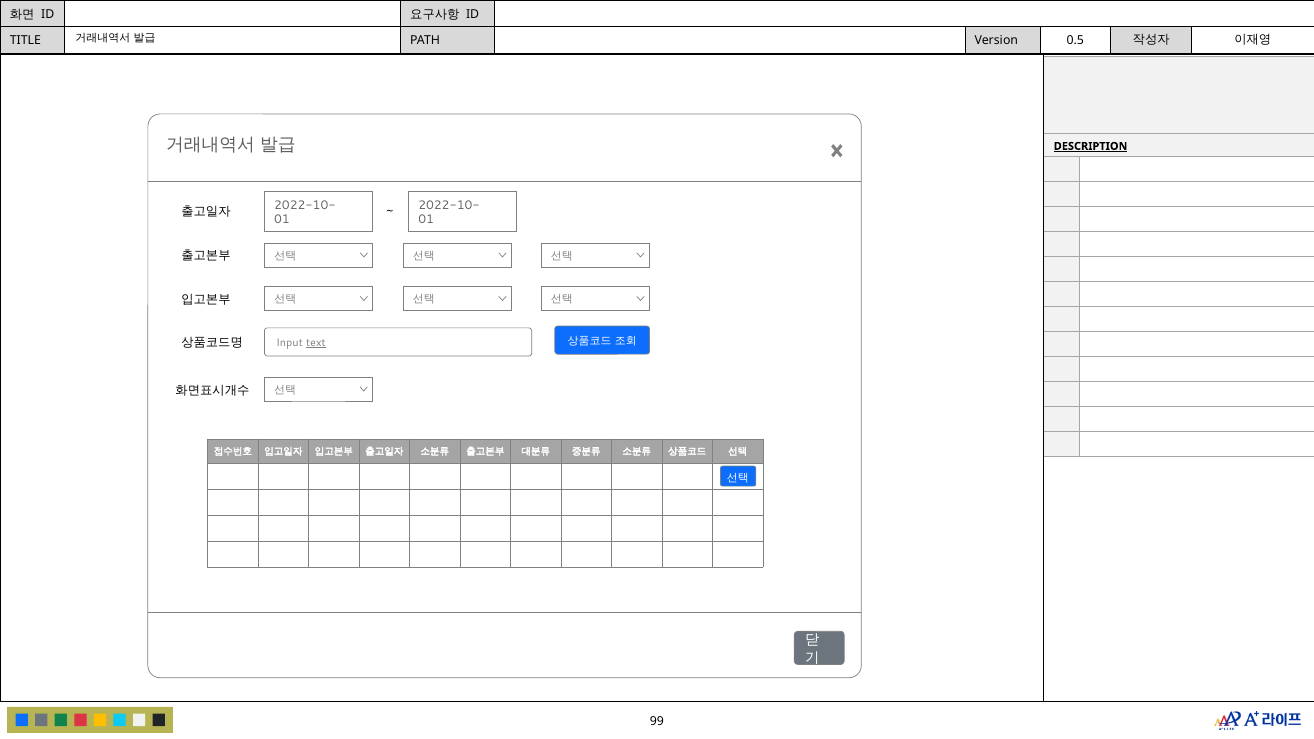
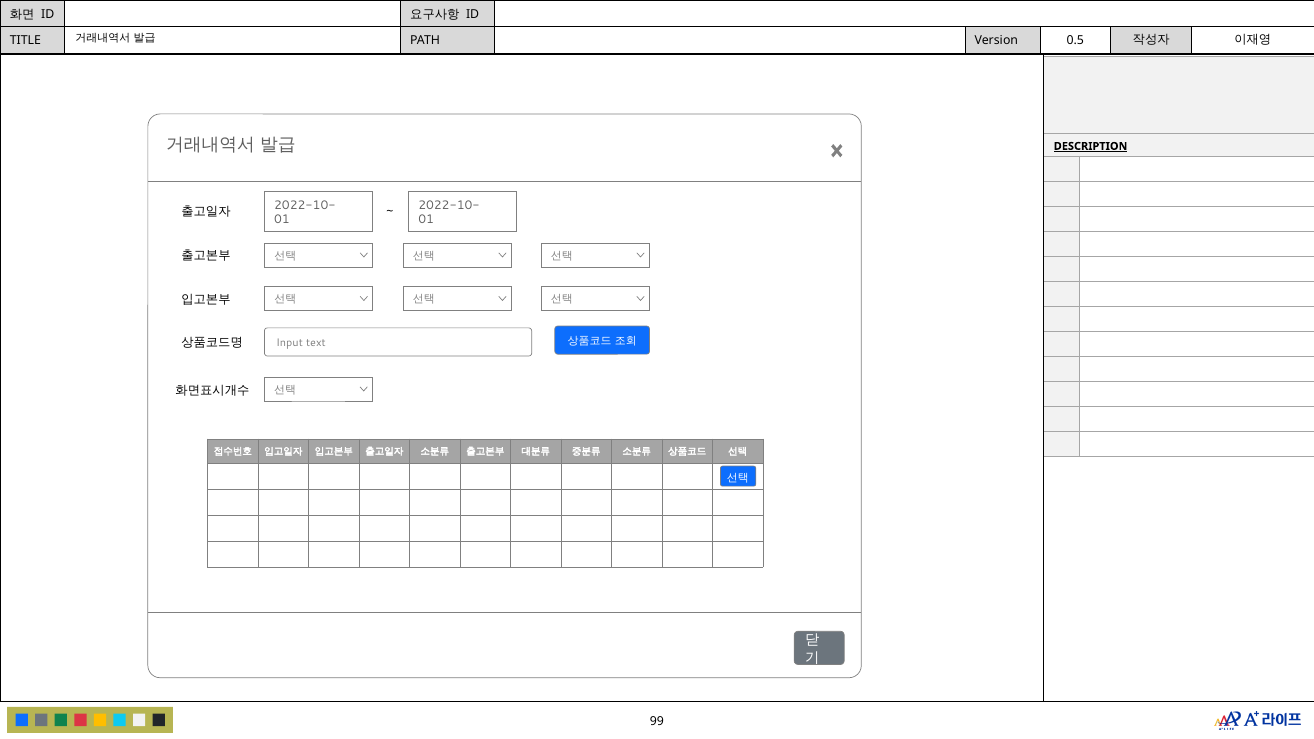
text underline: present -> none (316, 343)
